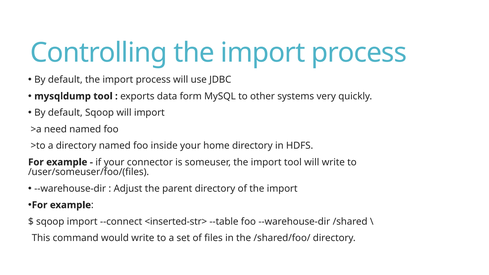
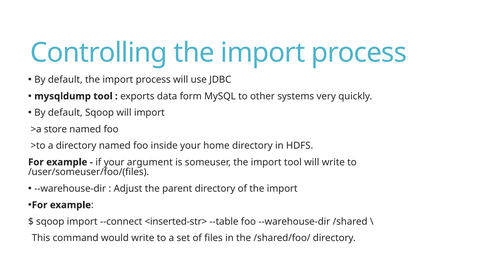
need: need -> store (55, 129)
connector: connector -> argument (150, 162)
